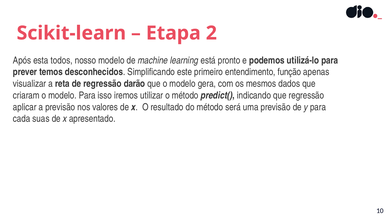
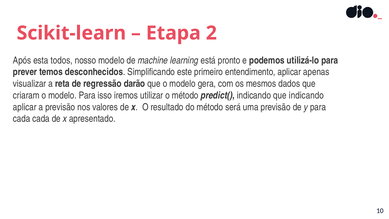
entendimento função: função -> aplicar (289, 72)
que regressão: regressão -> indicando (306, 95)
cada suas: suas -> cada (41, 119)
